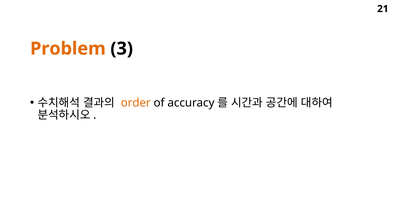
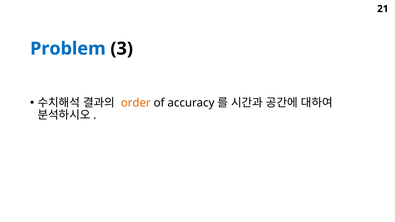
Problem colour: orange -> blue (68, 49)
